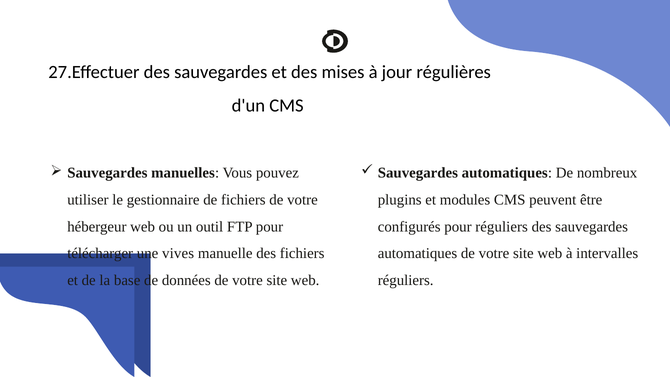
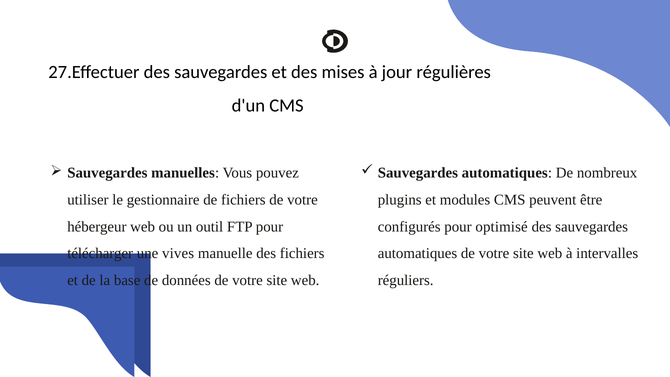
pour réguliers: réguliers -> optimisé (502, 227)
